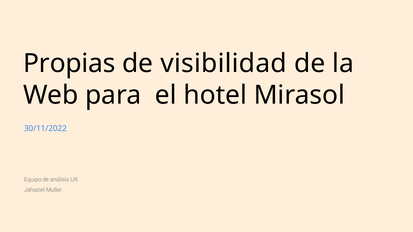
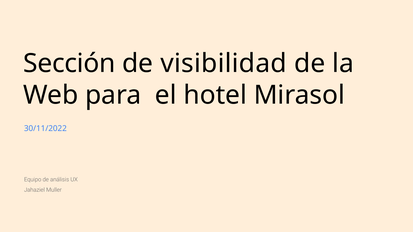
Propias: Propias -> Sección (69, 63)
